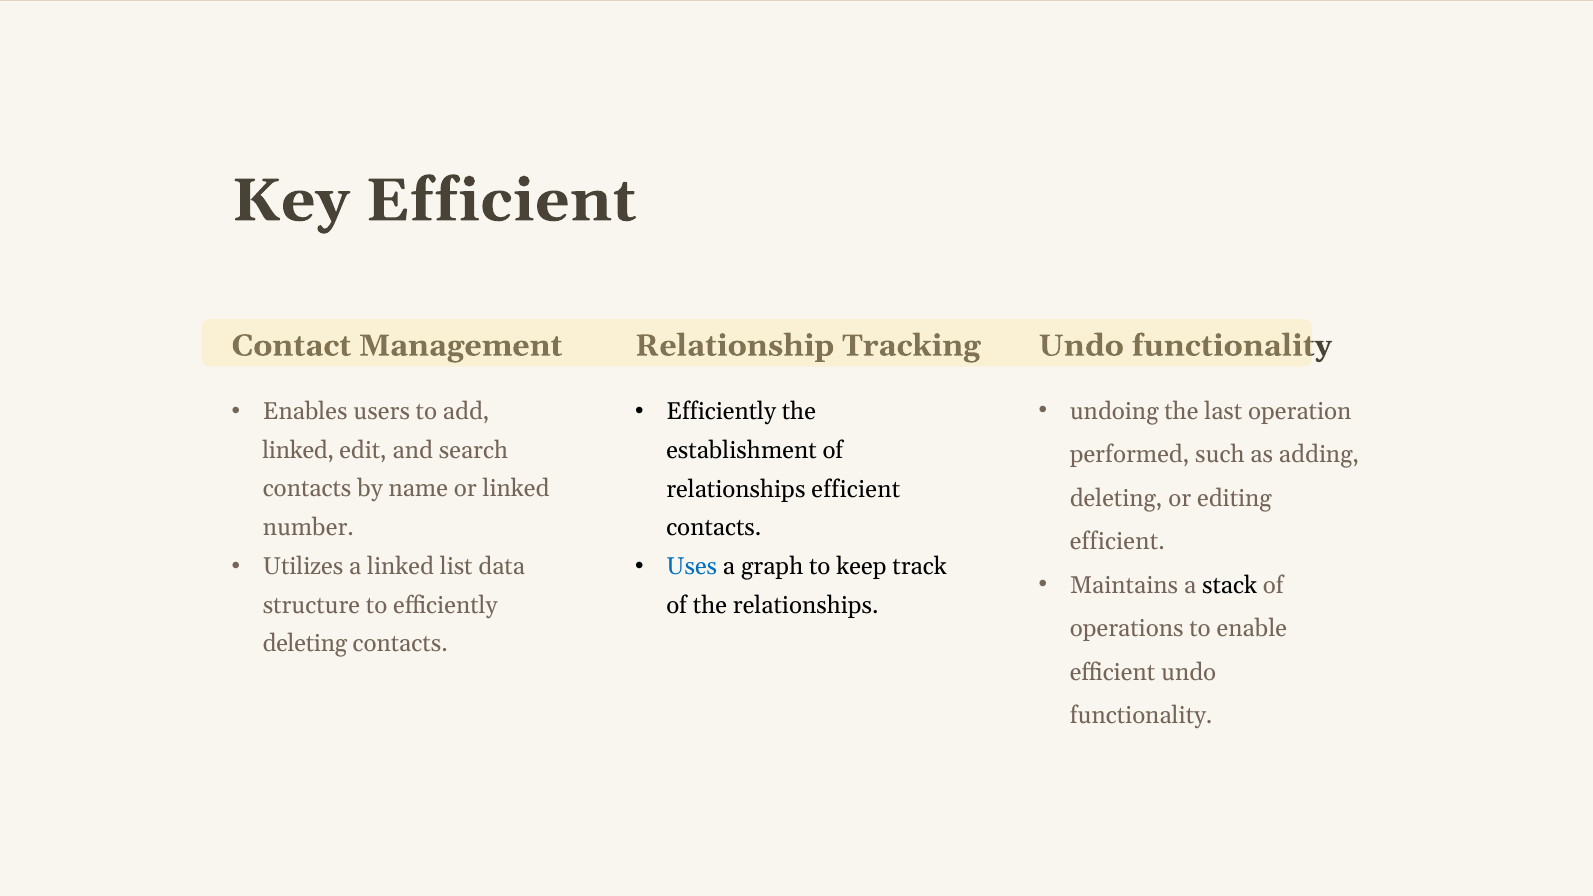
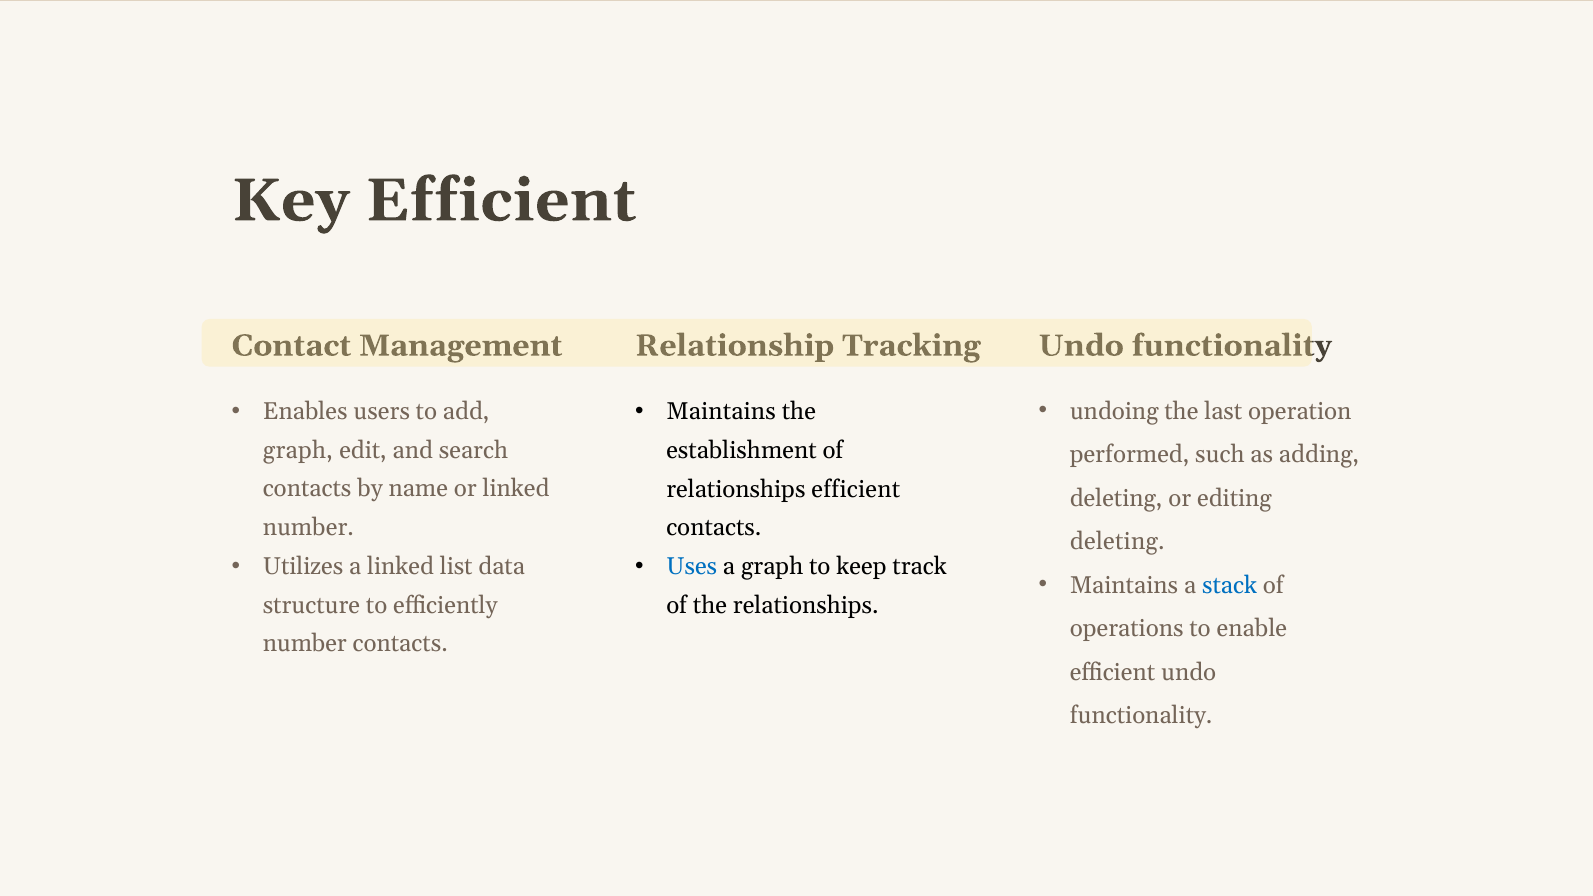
Efficiently: Efficiently -> Maintains (721, 412)
linked: linked -> graph (298, 450)
efficient: efficient -> deleting (1117, 542)
stack colour: black -> blue (1230, 585)
deleting: deleting -> number (305, 644)
